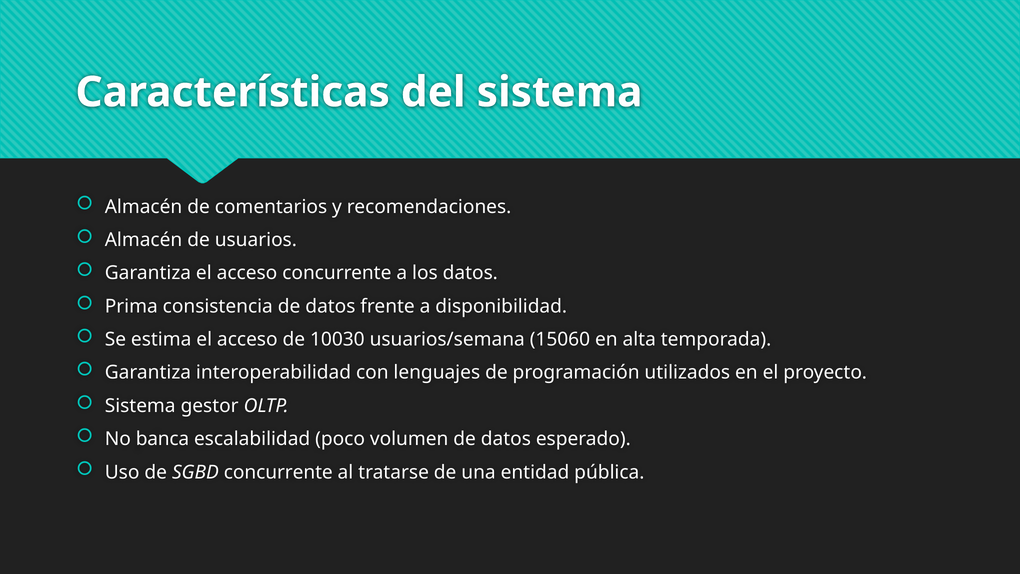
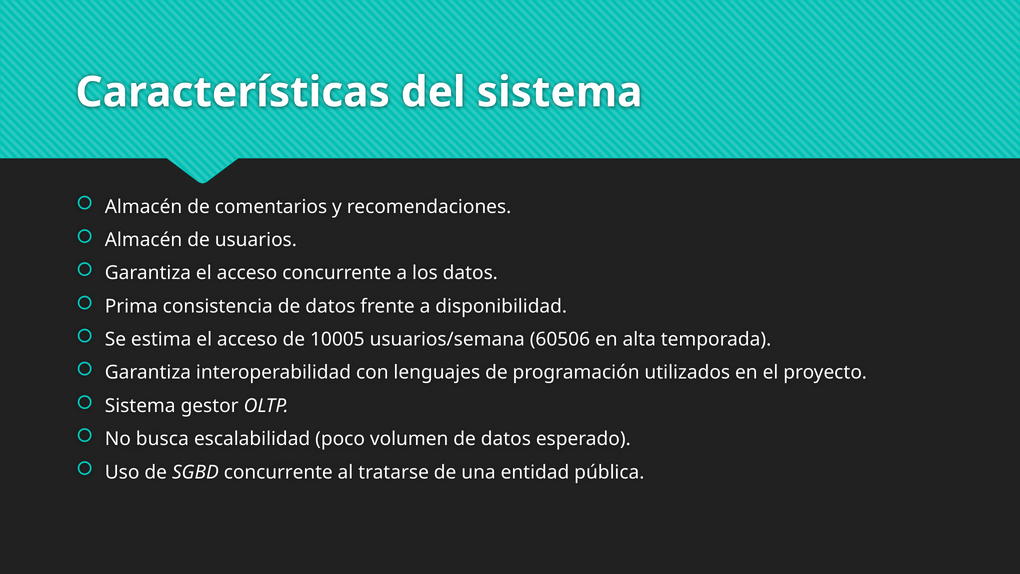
10030: 10030 -> 10005 (337, 339)
15060: 15060 -> 60506 (560, 339)
banca: banca -> busca (162, 439)
